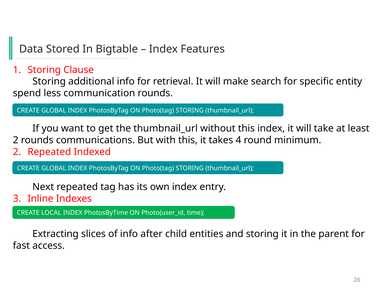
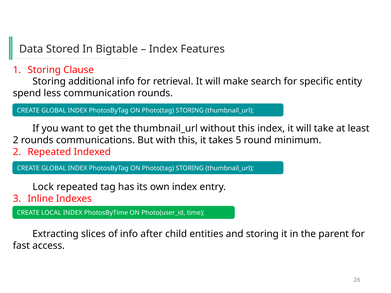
4: 4 -> 5 (238, 140)
Next: Next -> Lock (43, 187)
